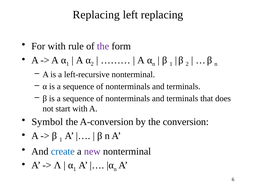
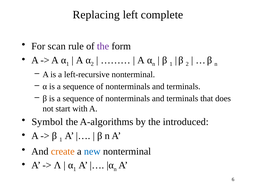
left replacing: replacing -> complete (162, 15)
For with: with -> scan (57, 46)
A-conversion: A-conversion -> A-algorithms (107, 122)
conversion: conversion -> introduced (186, 122)
create colour: blue -> orange (63, 151)
new colour: purple -> blue (92, 151)
